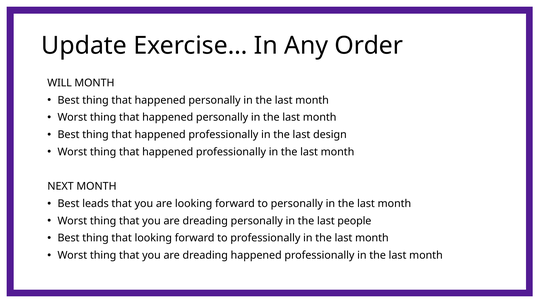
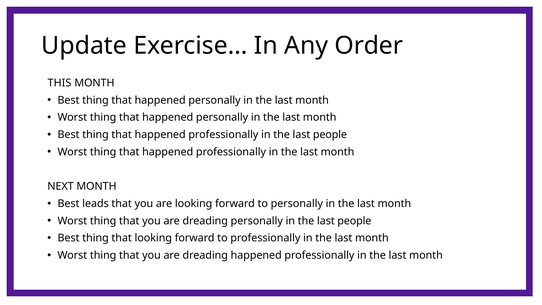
WILL: WILL -> THIS (59, 83)
design: design -> people (330, 135)
